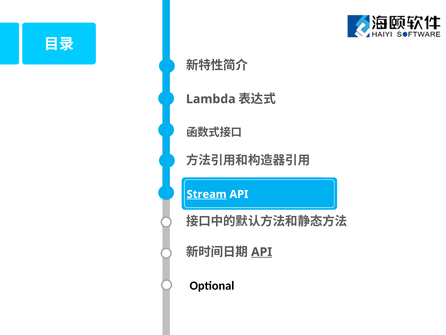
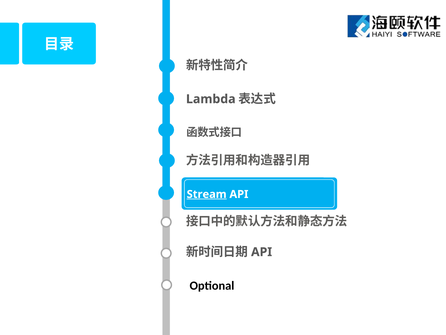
API underline: present -> none (262, 252)
